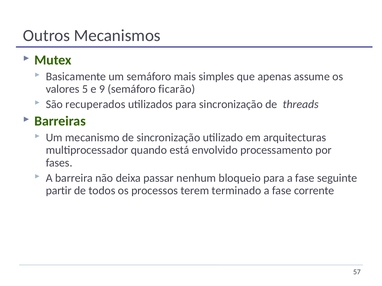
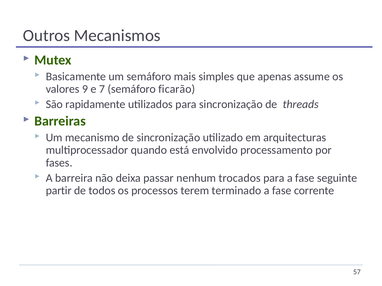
5: 5 -> 9 (85, 89)
9: 9 -> 7 (102, 89)
recuperados: recuperados -> rapidamente (95, 104)
bloqueio: bloqueio -> trocados (240, 178)
